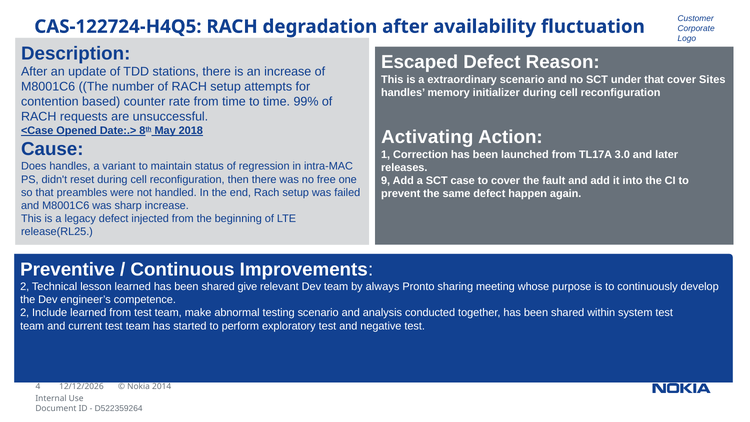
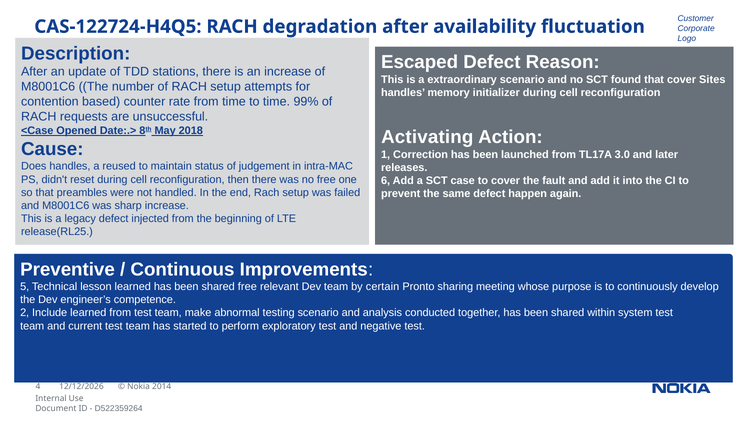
under: under -> found (626, 79)
variant: variant -> reused (119, 166)
regression: regression -> judgement (264, 166)
9: 9 -> 6 (386, 181)
2: 2 -> 5 (25, 287)
shared give: give -> free (247, 287)
always: always -> certain (383, 287)
